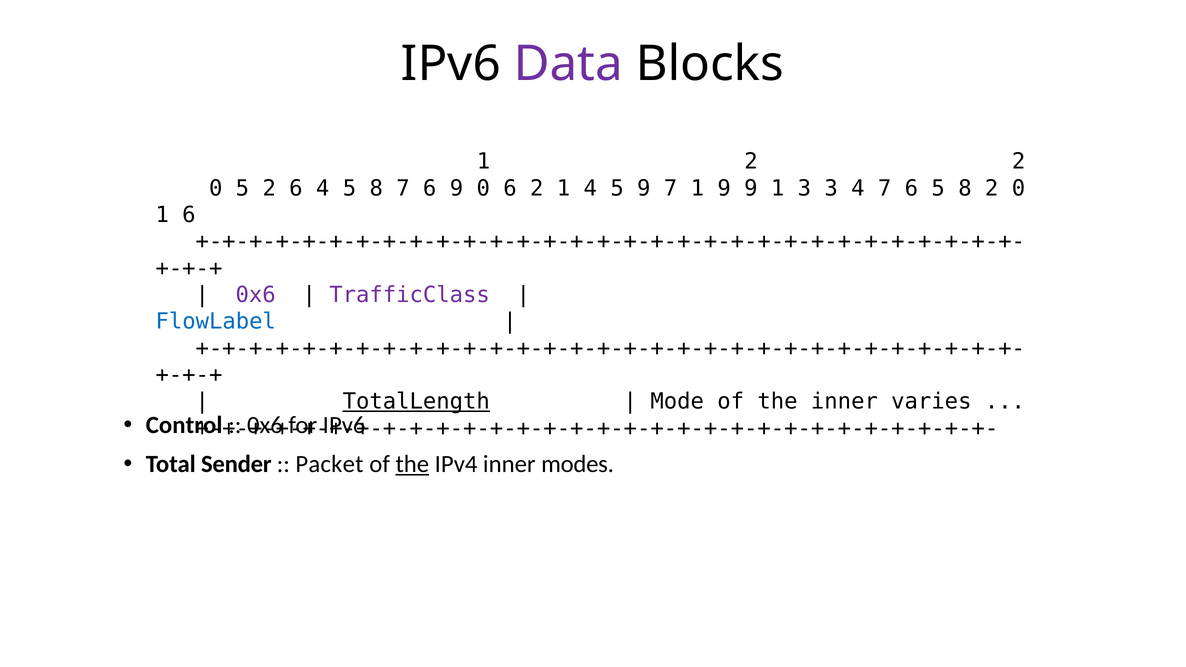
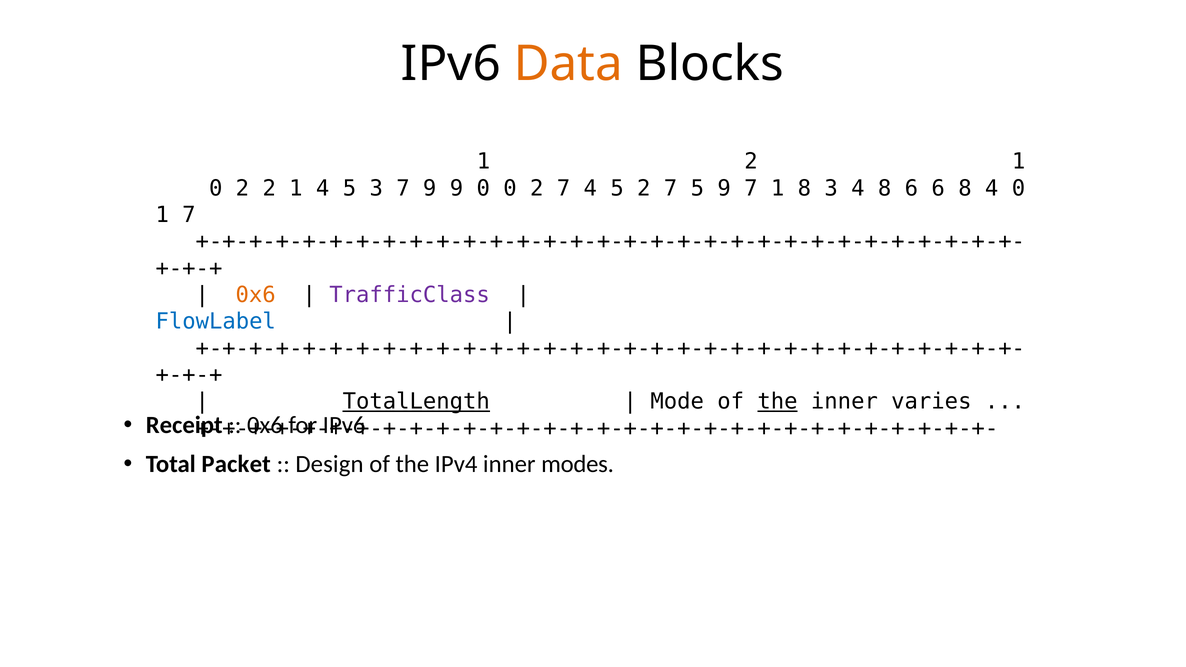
Data colour: purple -> orange (568, 64)
1 2 2: 2 -> 1 (1019, 162)
5: 5 -> 2 (242, 188)
6: 6 -> 1 (296, 188)
4 5 8: 8 -> 3 (376, 188)
6: 6 -> 9 (430, 188)
0 6: 6 -> 0 (510, 188)
1: 1 -> 7 (563, 188)
5 9: 9 -> 2 (644, 188)
7 1: 1 -> 5 (697, 188)
9 9: 9 -> 7 (751, 188)
1 3: 3 -> 8 (804, 188)
4 7: 7 -> 8 (885, 188)
6 5: 5 -> 6 (938, 188)
8 2: 2 -> 4 (992, 188)
1 6: 6 -> 7 (189, 215)
0x6 colour: purple -> orange (256, 295)
the underline: none -> present (777, 402)
Control: Control -> Receipt (184, 425)
Sender: Sender -> Packet (236, 464)
Packet: Packet -> Design (329, 464)
the underline: present -> none (412, 464)
